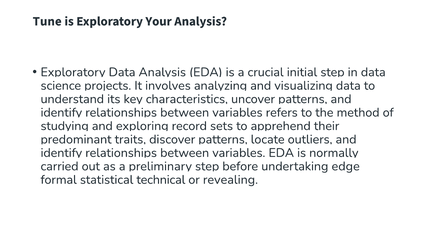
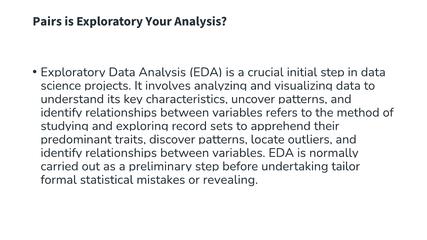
Tune: Tune -> Pairs (47, 21)
edge: edge -> tailor (346, 166)
technical: technical -> mistakes (161, 180)
